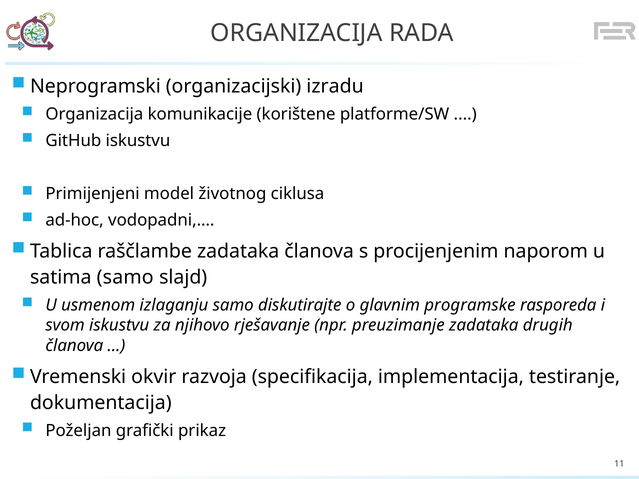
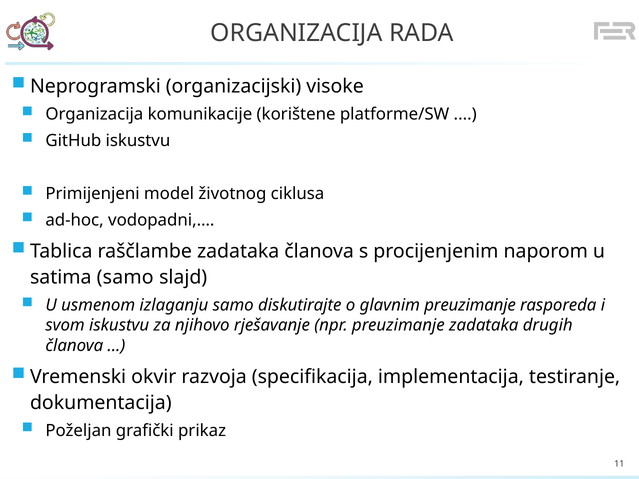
izradu: izradu -> visoke (335, 87)
glavnim programske: programske -> preuzimanje (470, 305)
